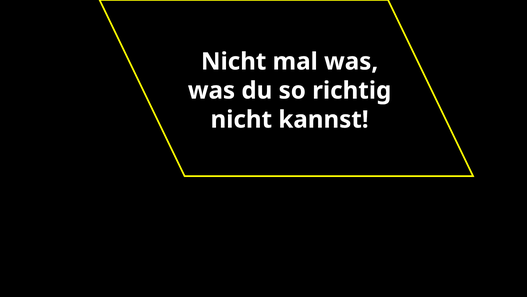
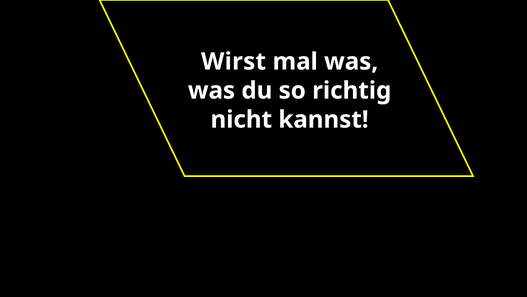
Nicht: Nicht -> Wirst (234, 61)
